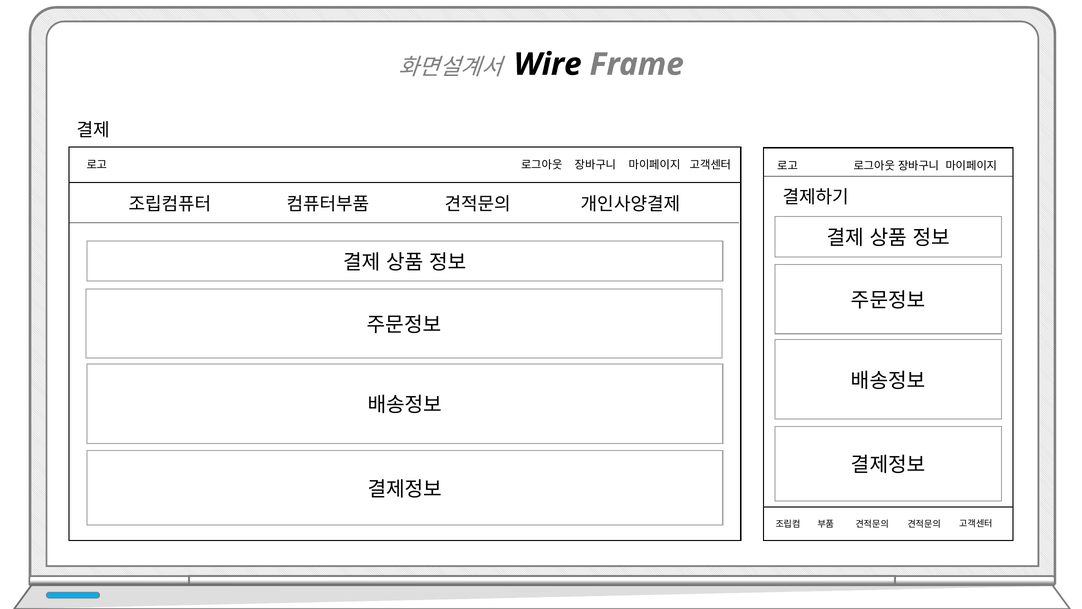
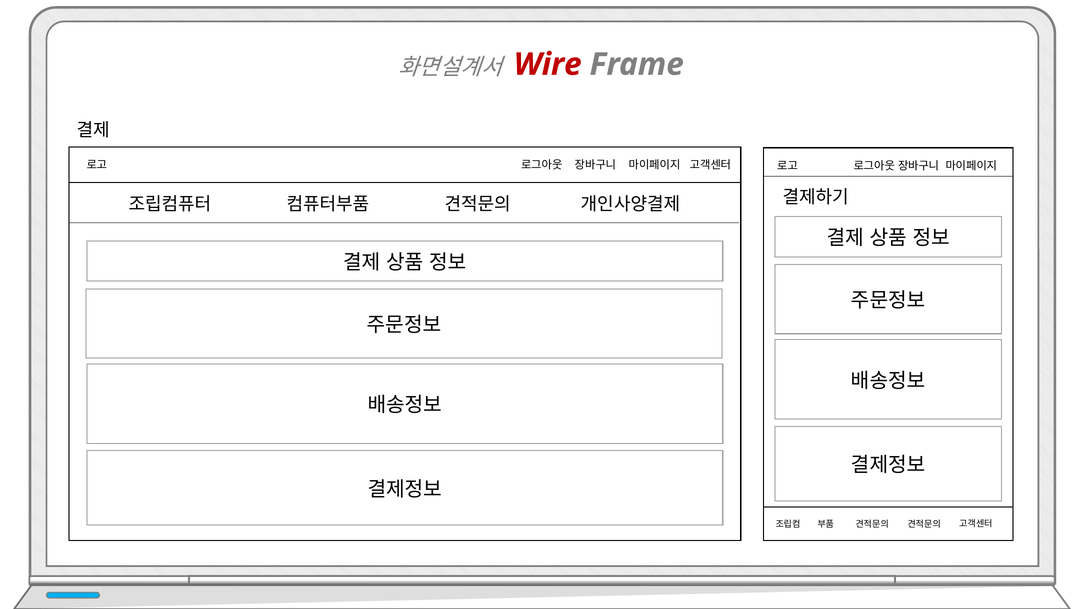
Wire colour: black -> red (548, 64)
